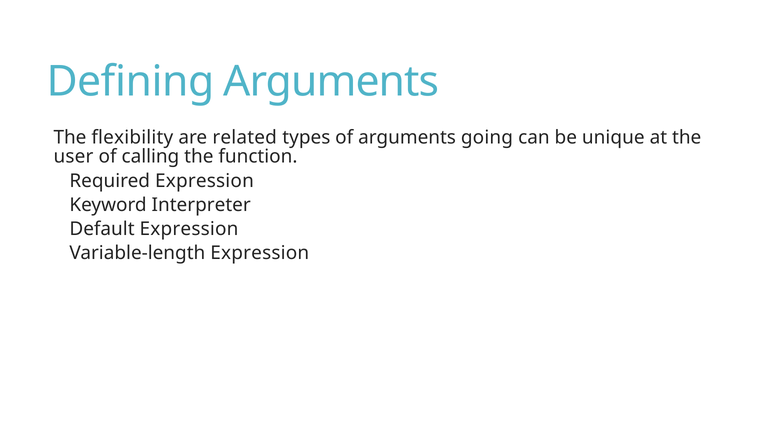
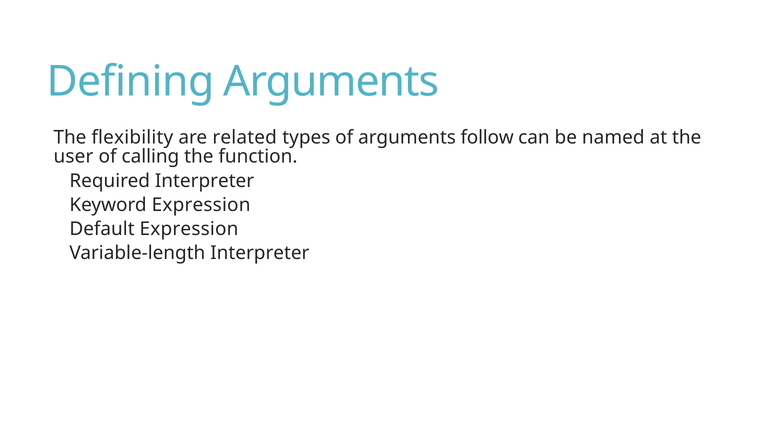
going: going -> follow (487, 137)
unique: unique -> named (613, 137)
Required Expression: Expression -> Interpreter (205, 181)
Keyword Interpreter: Interpreter -> Expression (201, 205)
Variable-length Expression: Expression -> Interpreter (260, 253)
